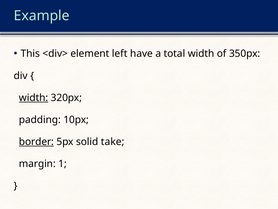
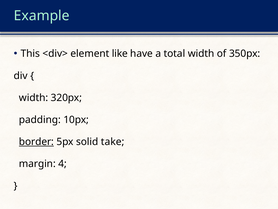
left: left -> like (120, 54)
width underline: present -> none (34, 97)
1: 1 -> 4 (63, 163)
